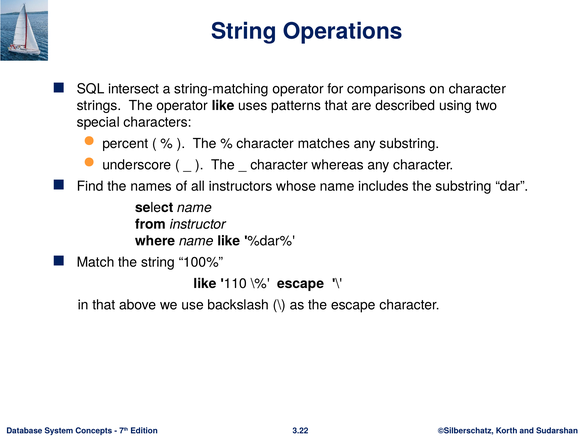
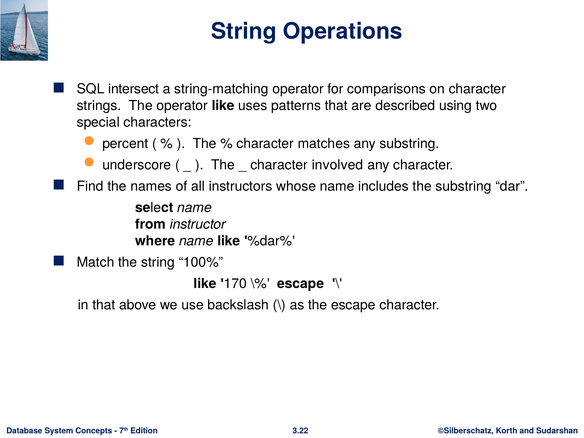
whereas: whereas -> involved (338, 165)
110: 110 -> 170 (235, 284)
